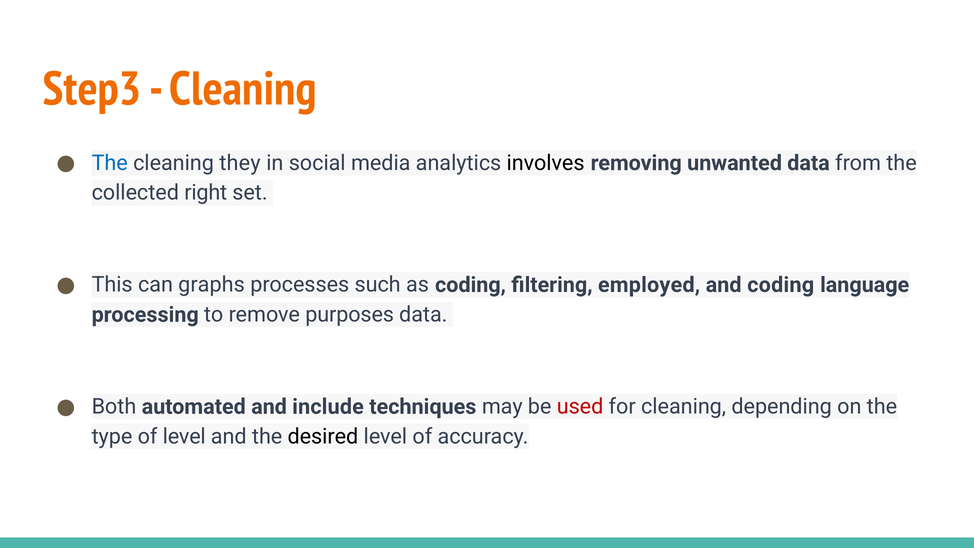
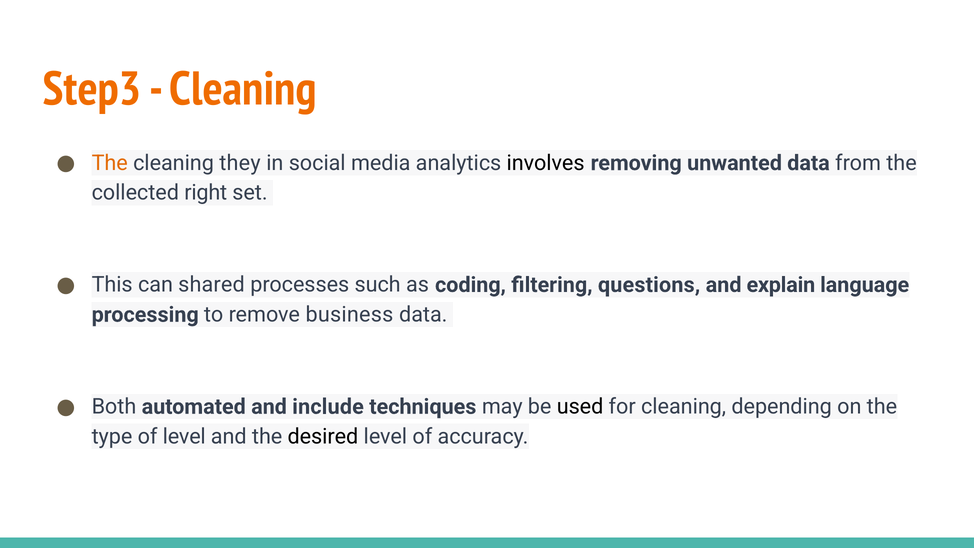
The colour: blue -> orange (110, 163)
graphs: graphs -> shared (211, 285)
employed: employed -> questions (649, 285)
and coding: coding -> explain (781, 285)
purposes: purposes -> business (349, 315)
used colour: red -> black (580, 407)
